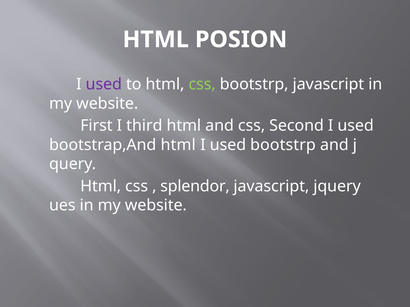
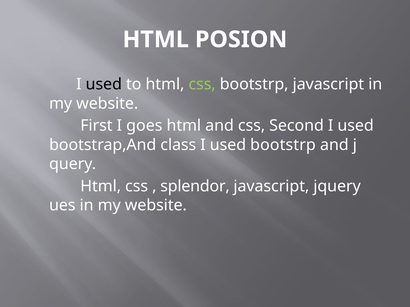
used colour: purple -> black (104, 84)
third: third -> goes (144, 126)
bootstrap,And html: html -> class (178, 145)
